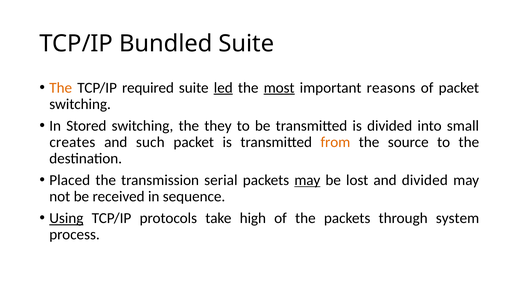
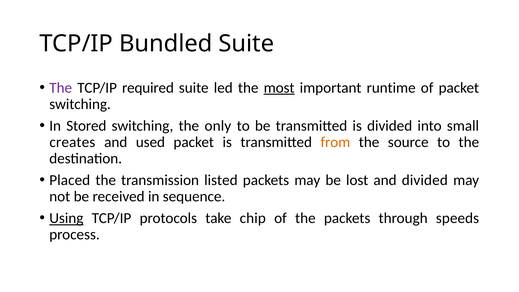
The colour: orange -> purple (61, 88)
led underline: present -> none (223, 88)
reasons: reasons -> runtime (391, 88)
they: they -> only (218, 126)
such: such -> used (150, 142)
serial: serial -> listed (221, 180)
may underline: present -> none (307, 180)
high: high -> chip (253, 218)
system: system -> speeds (457, 218)
